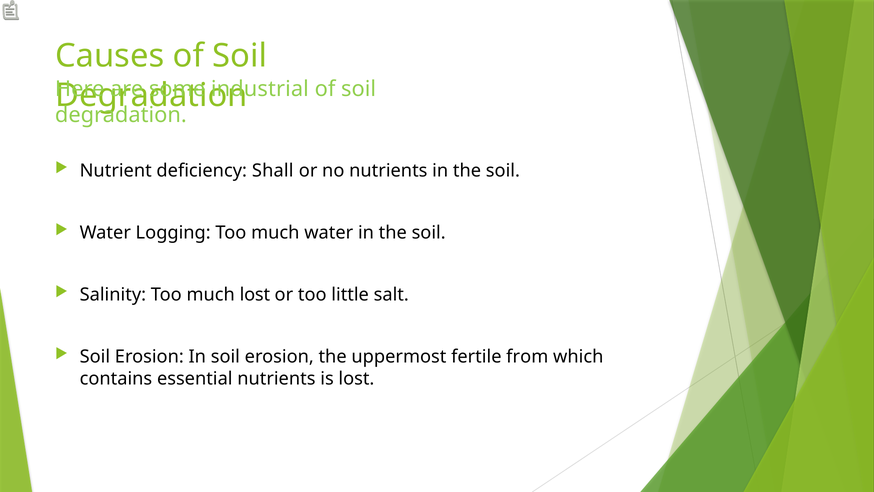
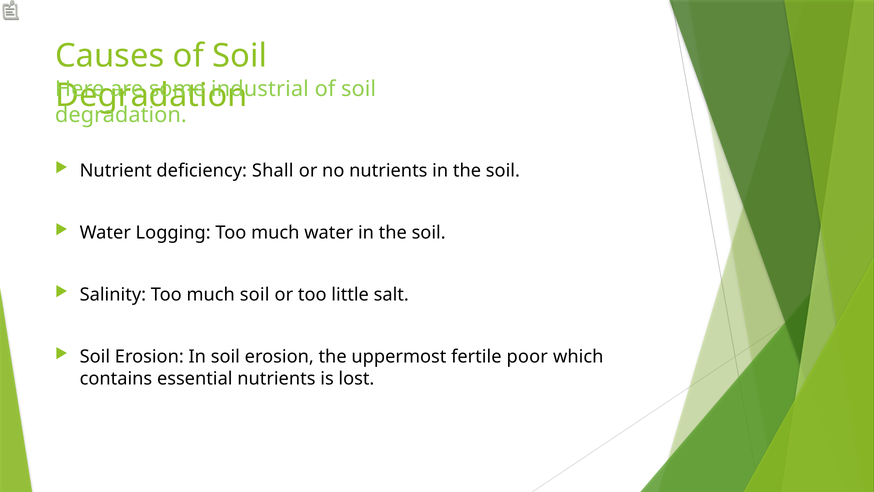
much lost: lost -> soil (255, 294)
from: from -> poor (527, 356)
